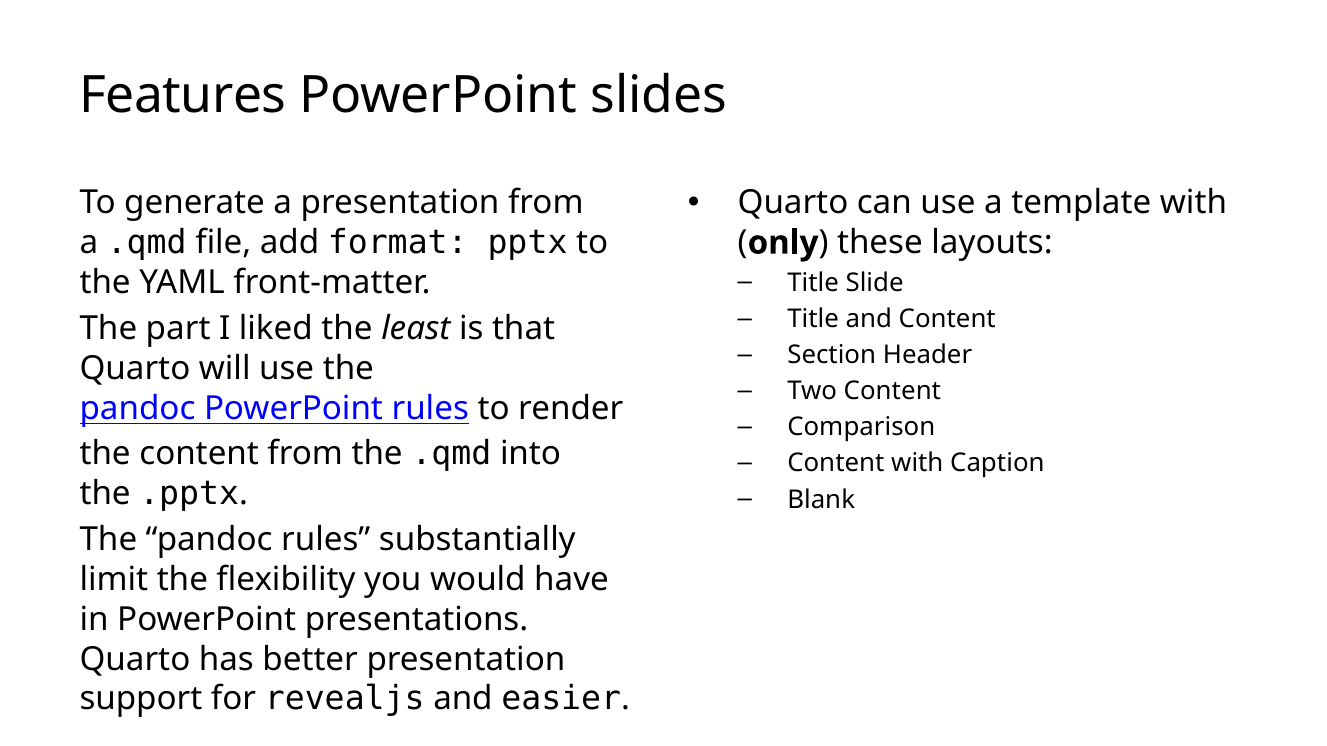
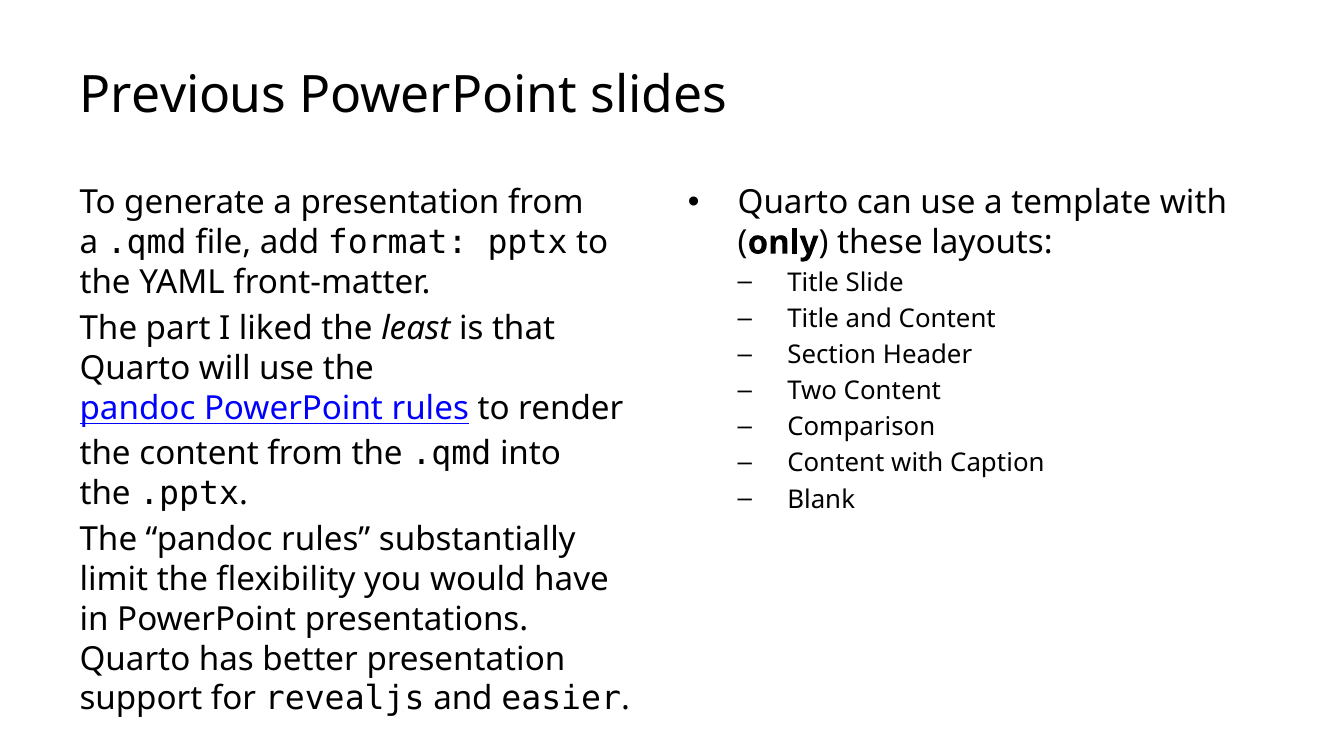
Features: Features -> Previous (183, 96)
